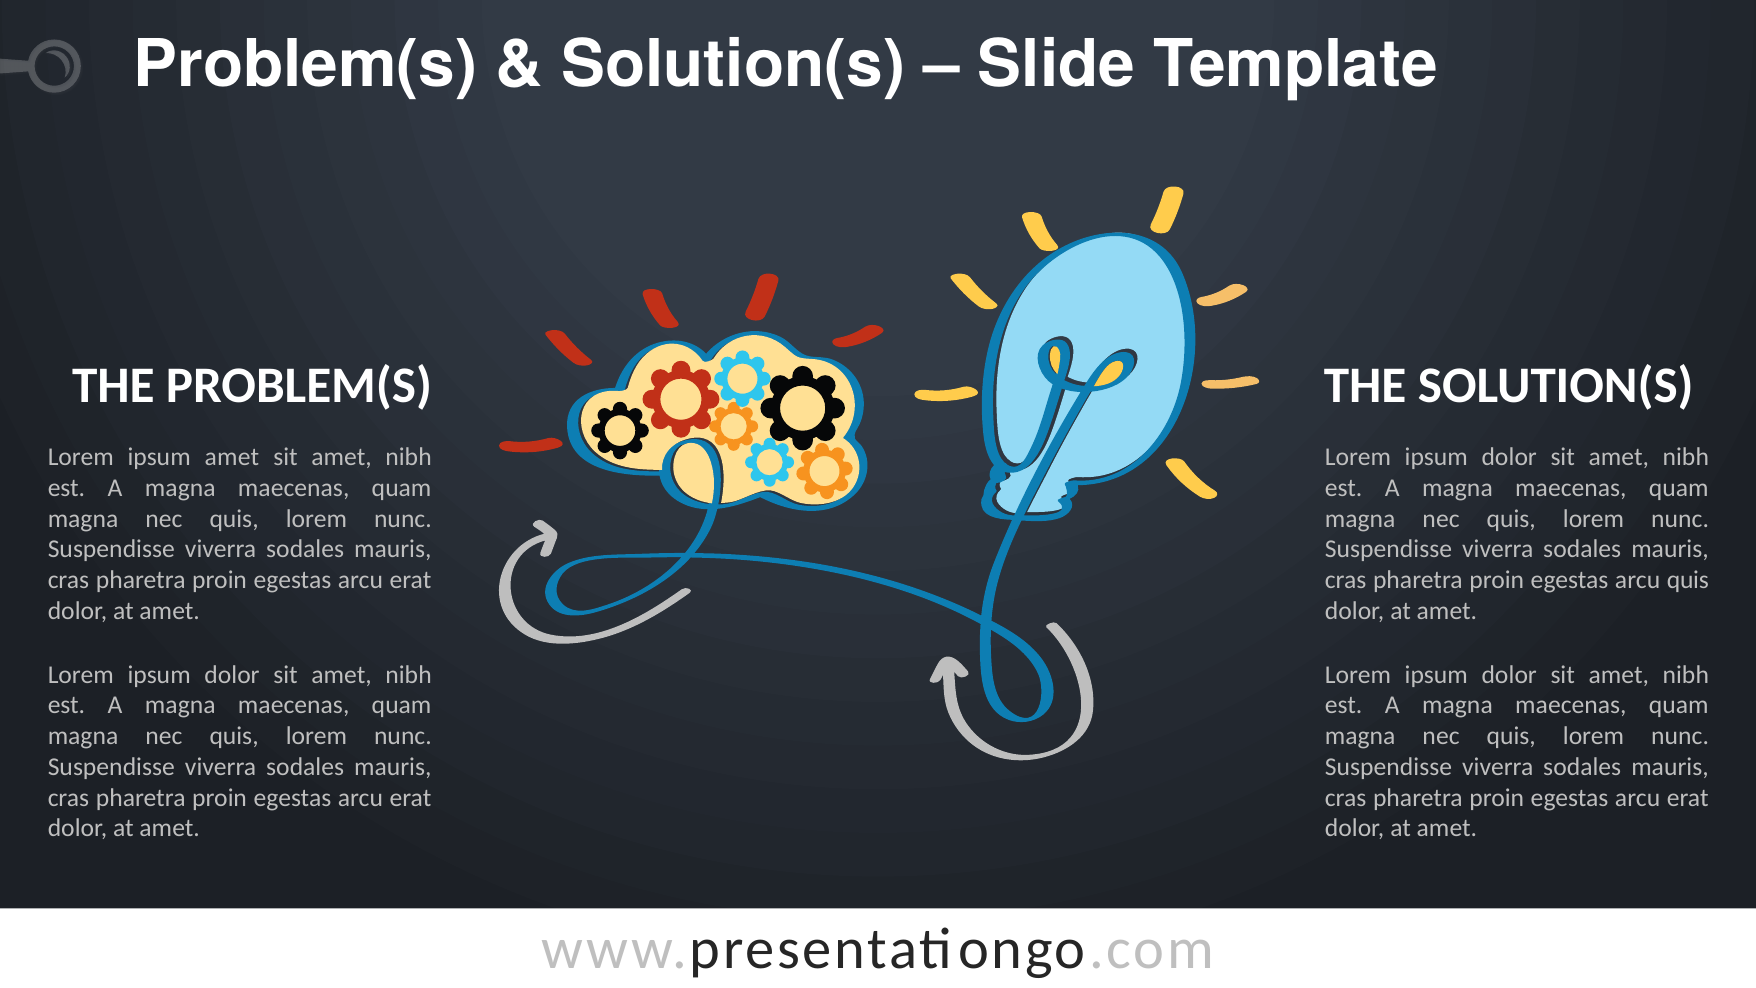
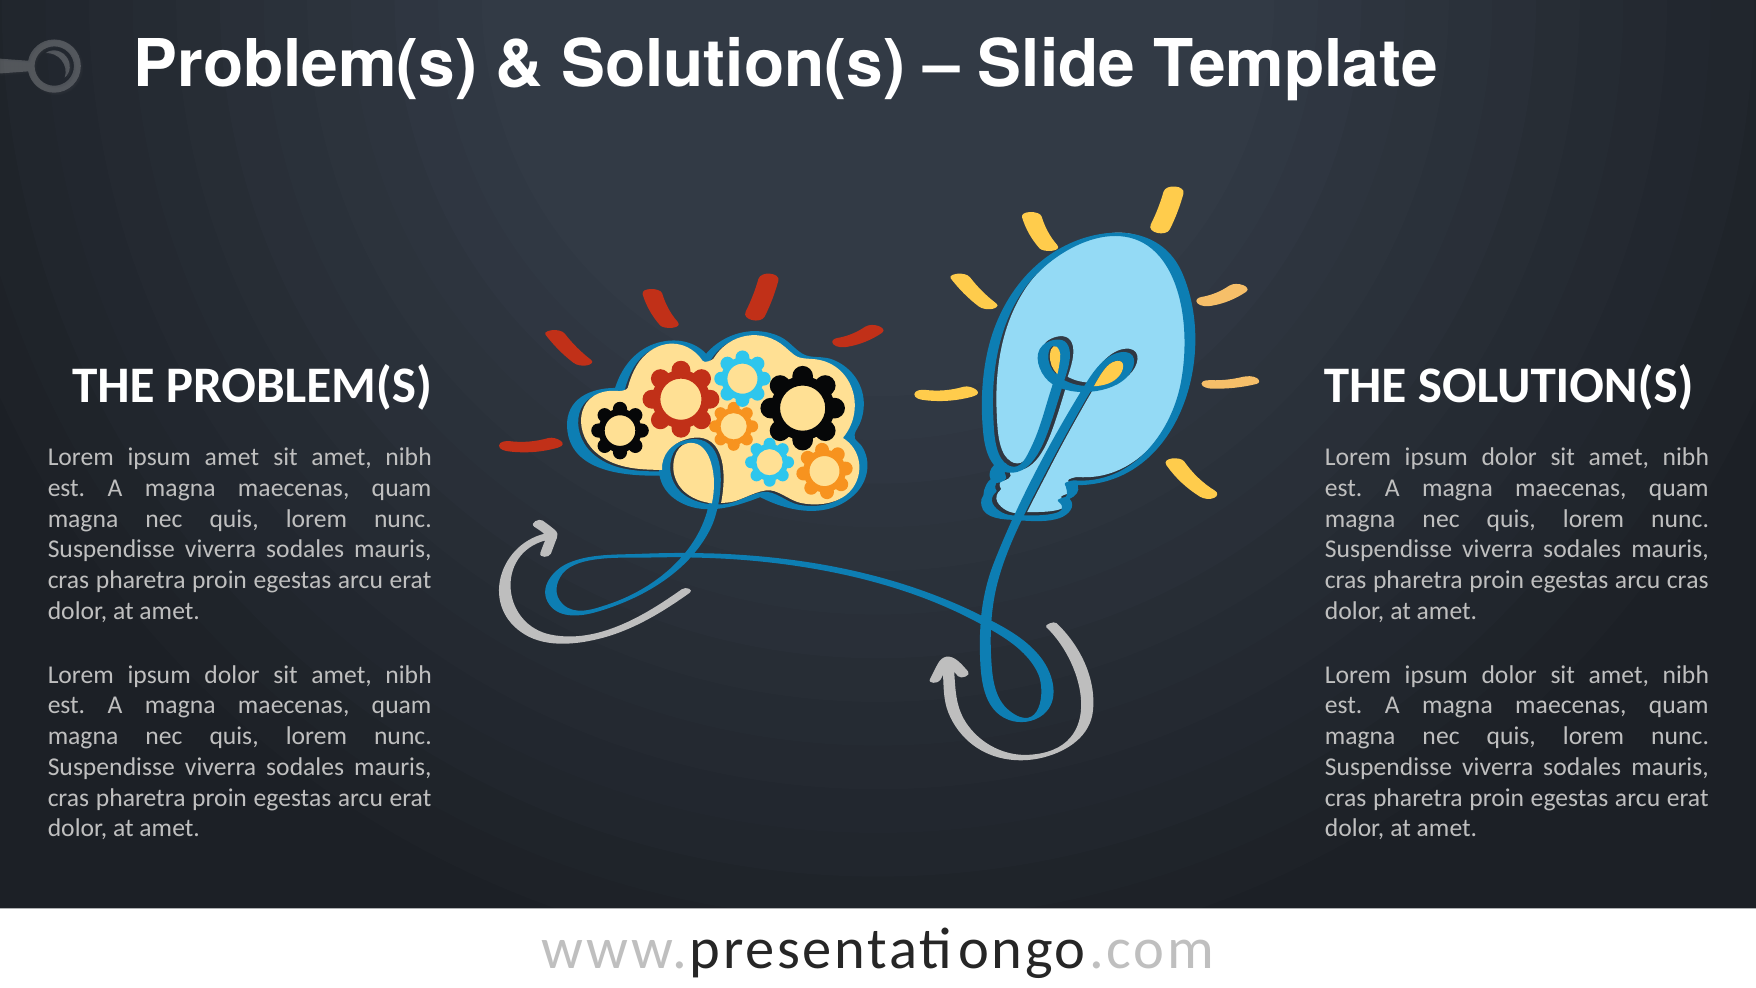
arcu quis: quis -> cras (1688, 580)
